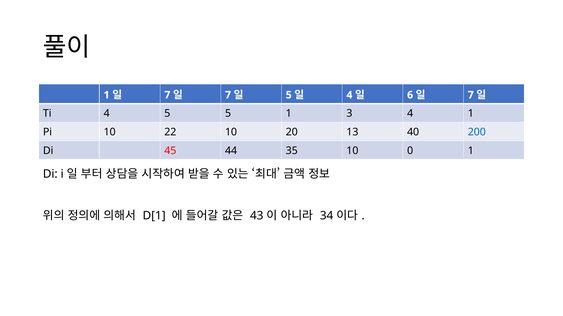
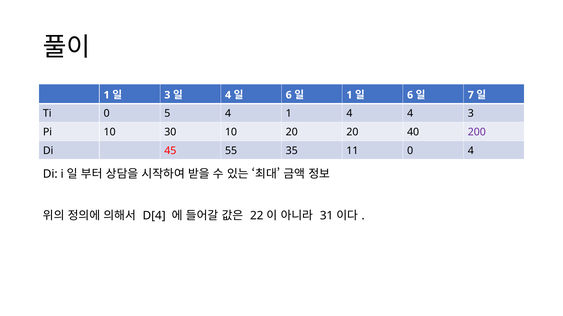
7: 7 -> 3 (167, 95)
7: 7 -> 4 (228, 95)
5: 5 -> 6 (289, 95)
4: 4 -> 1 (349, 95)
Ti 4: 4 -> 0 (107, 114)
5 5: 5 -> 4 (228, 114)
1 3: 3 -> 4 (349, 114)
4 1: 1 -> 3 (471, 114)
22: 22 -> 30 (170, 132)
20 13: 13 -> 20 (352, 132)
200 colour: blue -> purple (477, 132)
44: 44 -> 55 (231, 151)
35 10: 10 -> 11 (352, 151)
0 1: 1 -> 4 (471, 151)
D[1: D[1 -> D[4 (154, 216)
43: 43 -> 22 (257, 216)
34: 34 -> 31 (327, 216)
